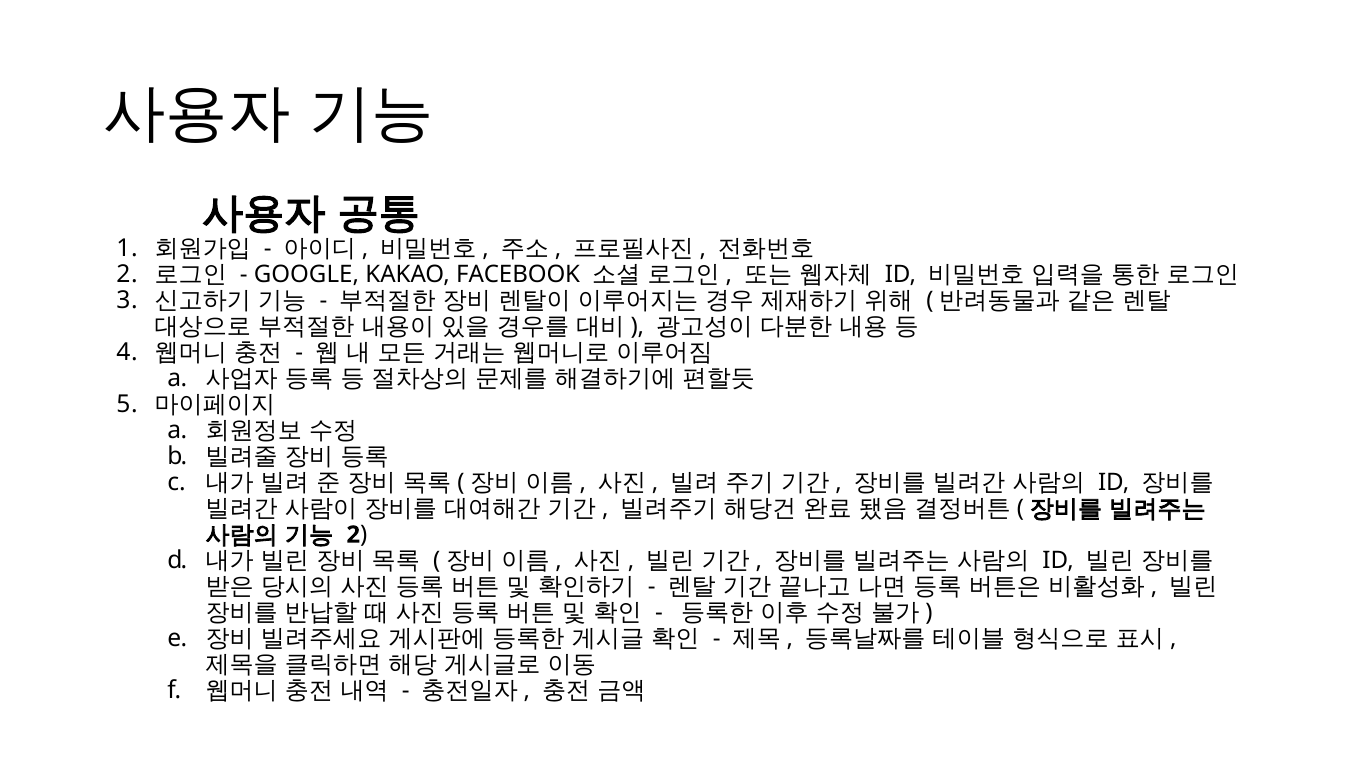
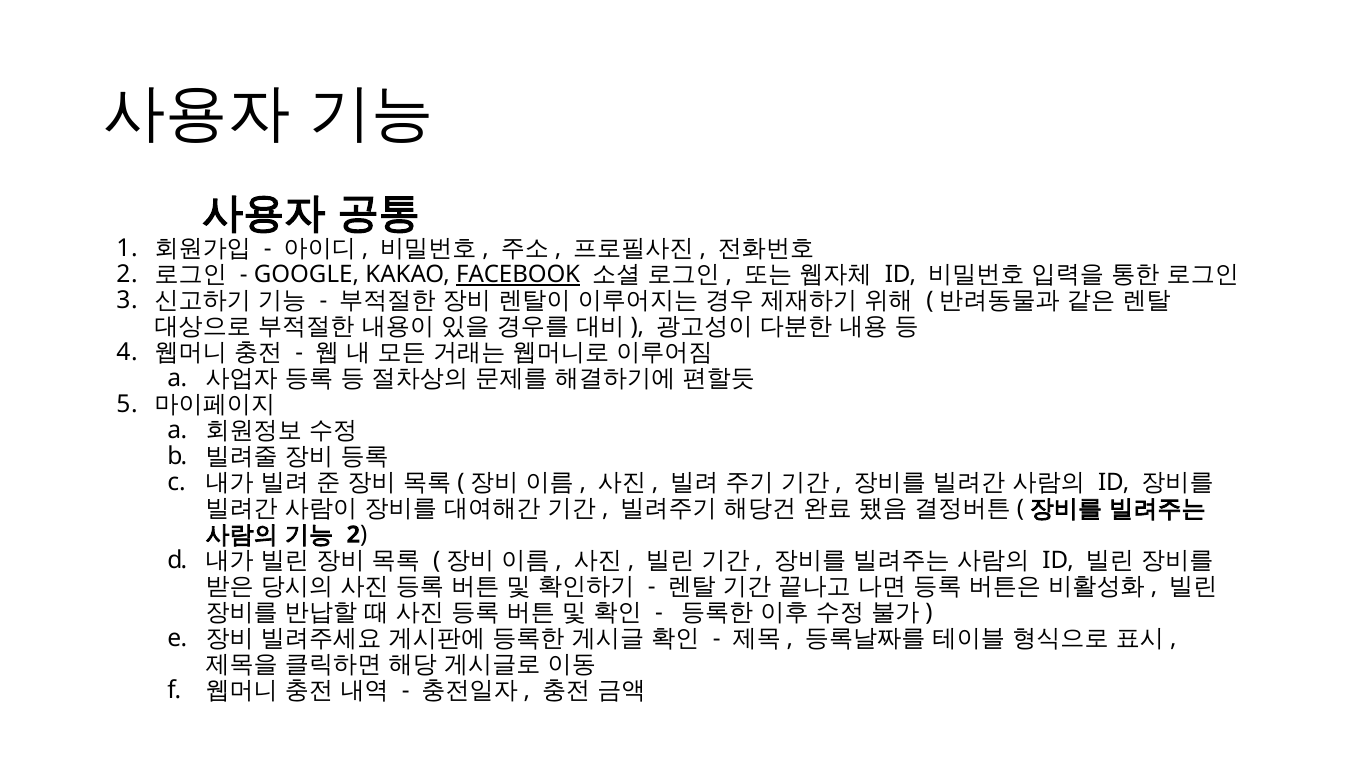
FACEBOOK underline: none -> present (518, 274)
